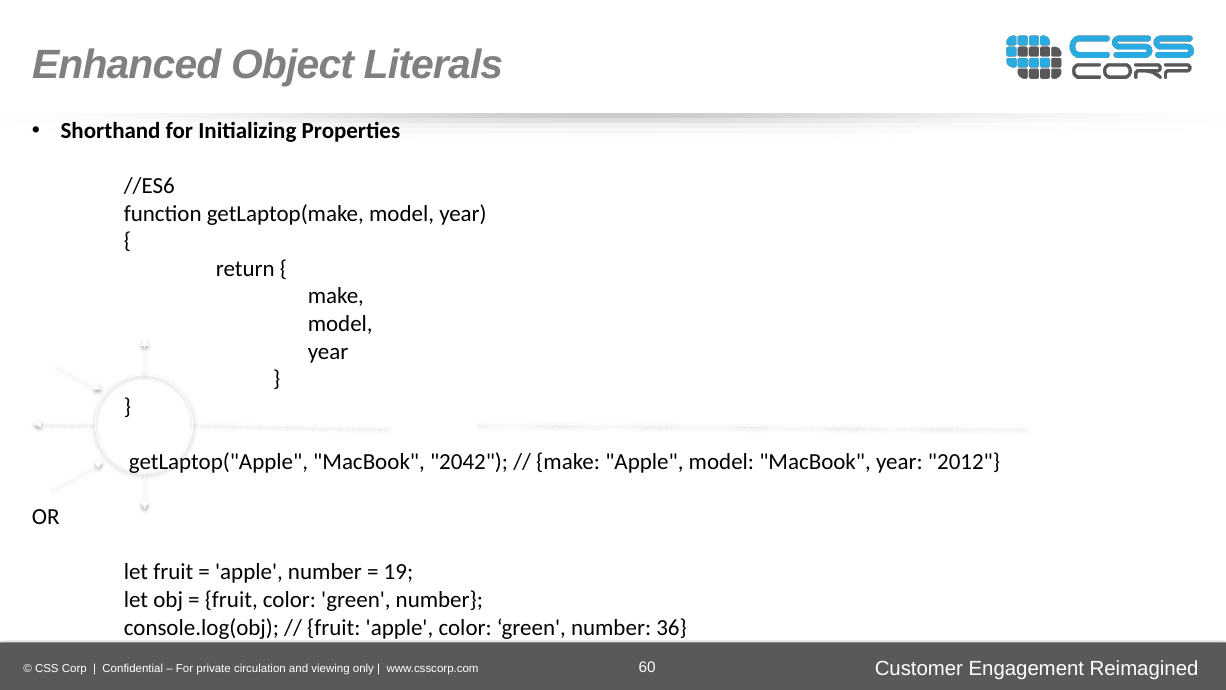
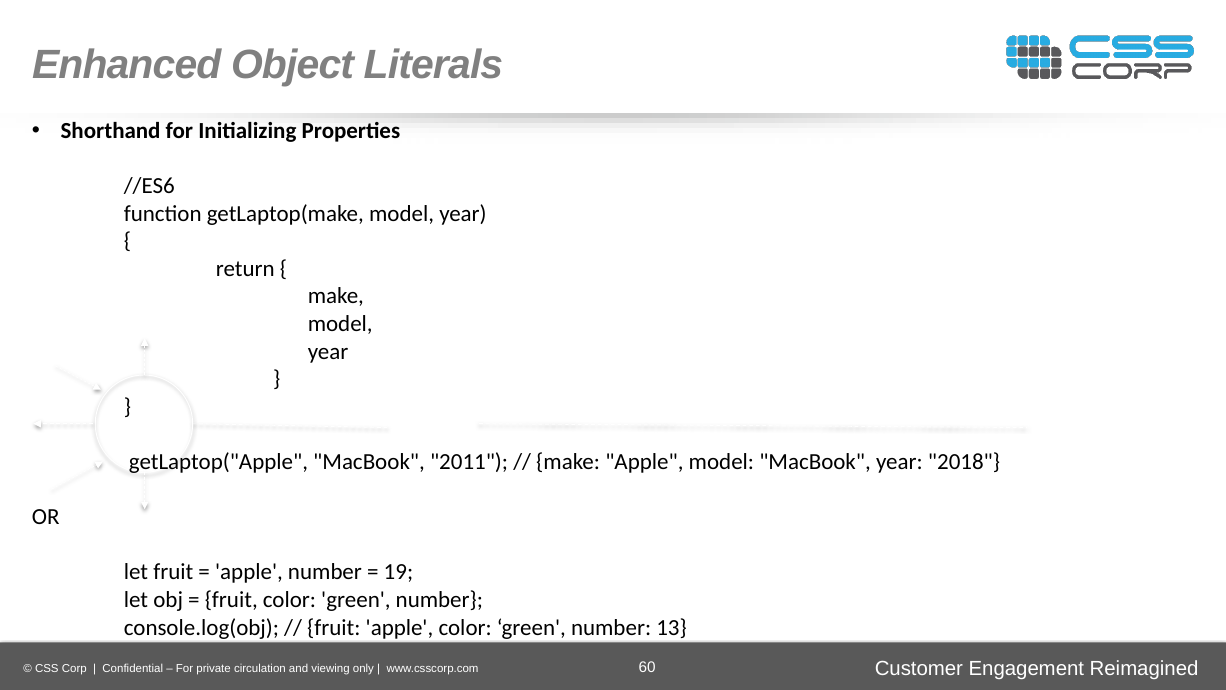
2042: 2042 -> 2011 (469, 462)
2012: 2012 -> 2018 (964, 462)
36: 36 -> 13 (672, 627)
